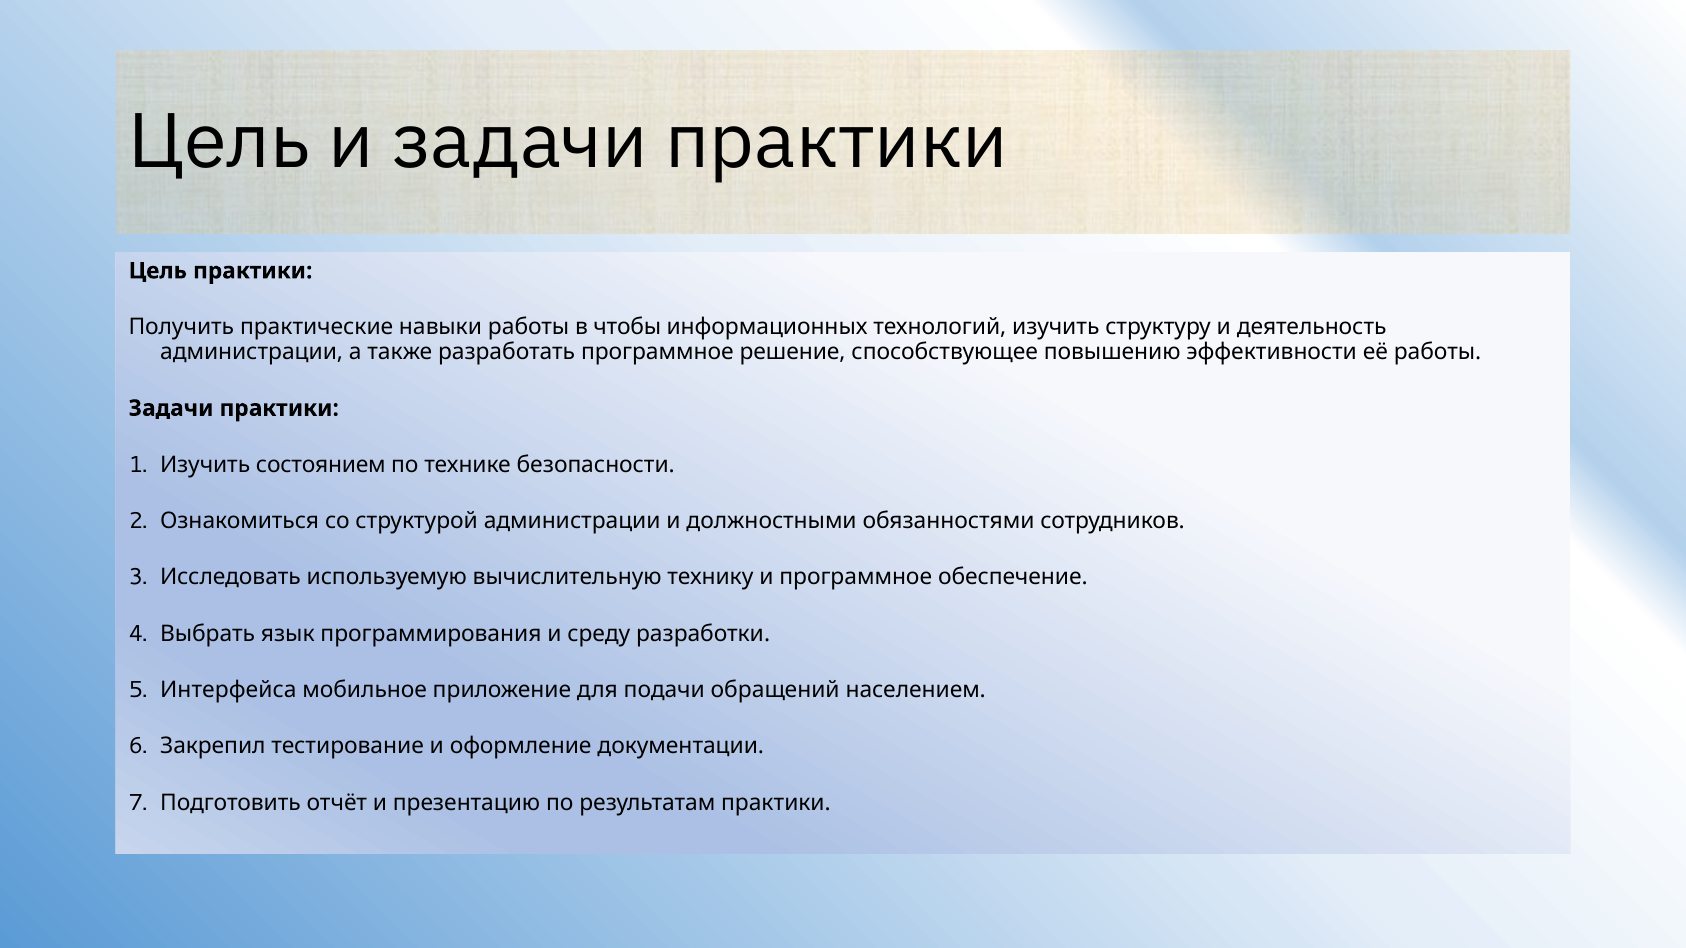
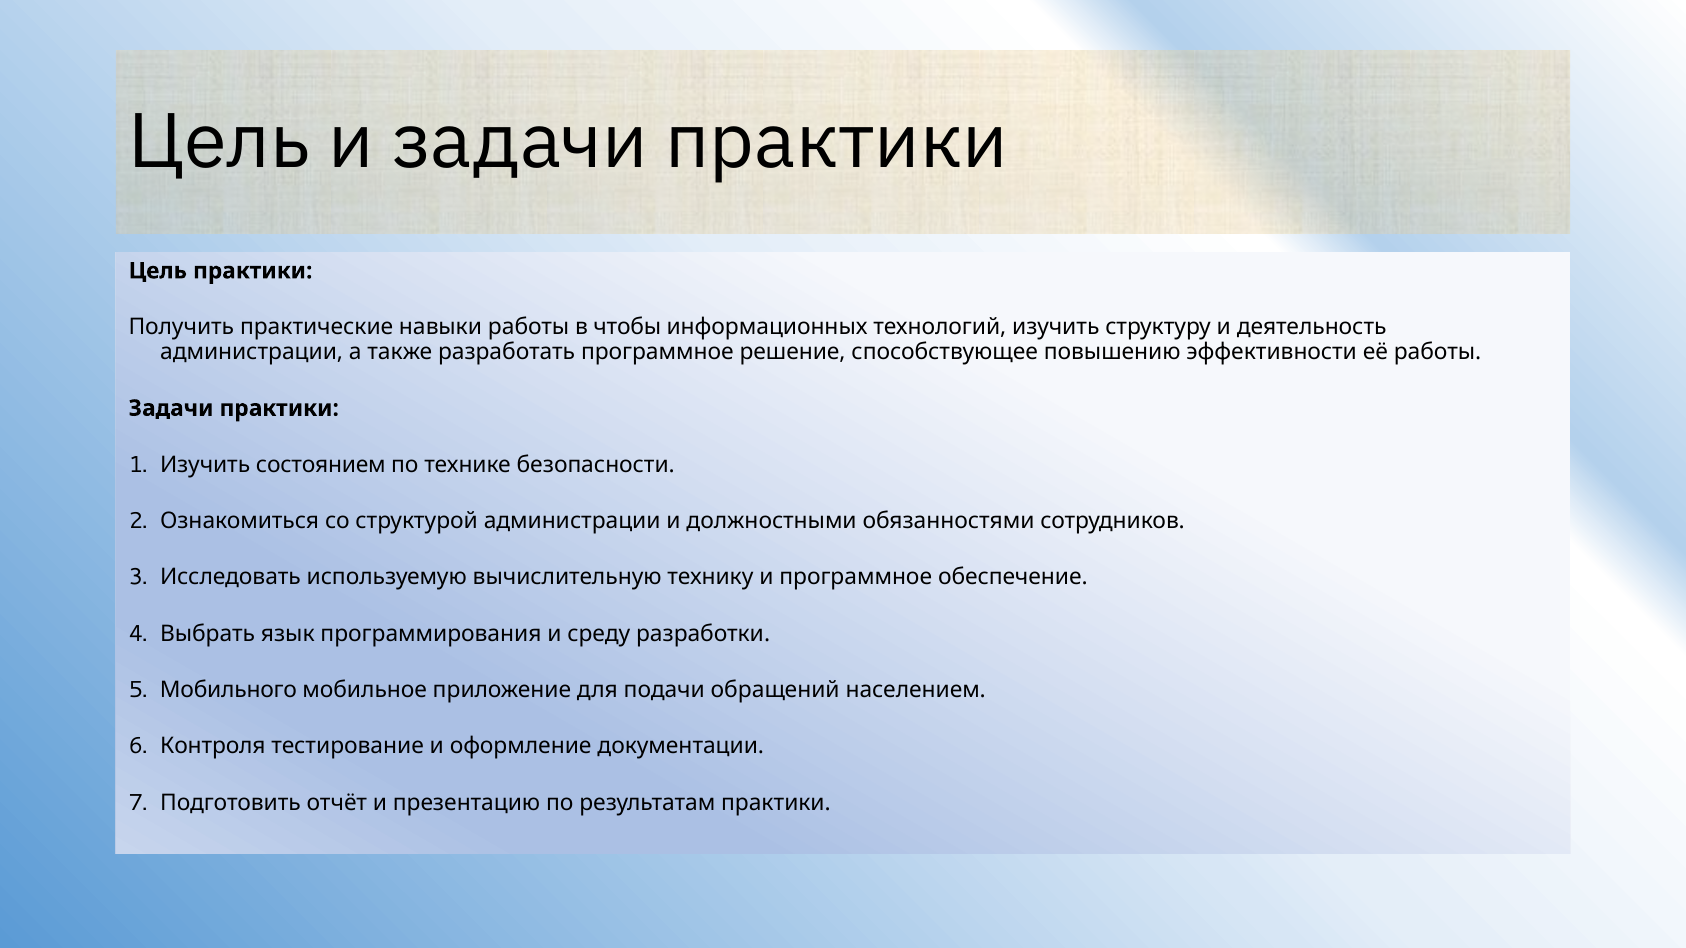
Интерфейса: Интерфейса -> Мобильного (228, 690)
Закрепил: Закрепил -> Контроля (213, 747)
